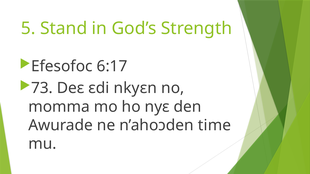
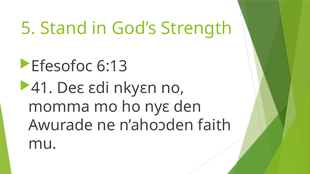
6:17: 6:17 -> 6:13 (112, 66)
73: 73 -> 41 (42, 88)
time: time -> faith (215, 126)
